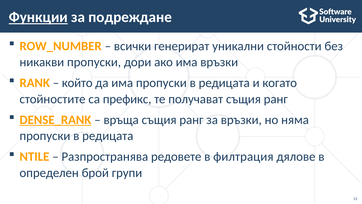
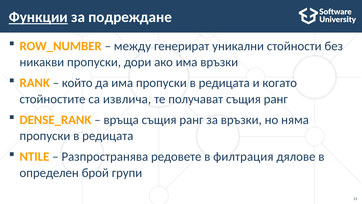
всички: всички -> между (132, 46)
префикс: префикс -> извлича (127, 99)
DENSE_RANK underline: present -> none (55, 120)
